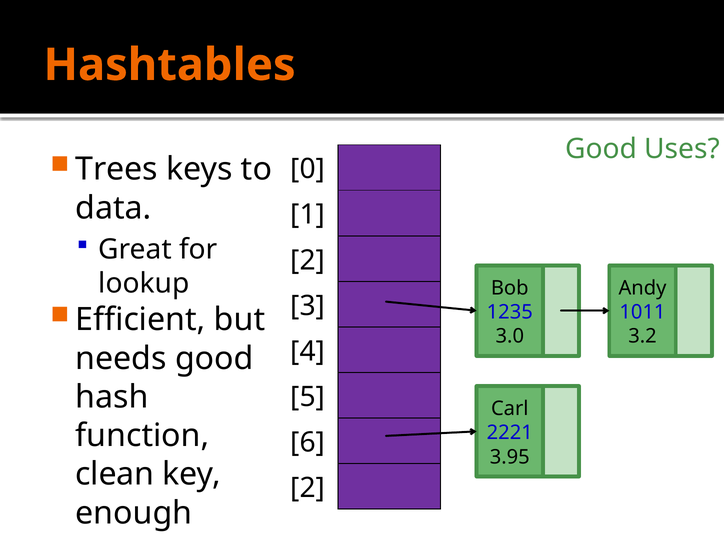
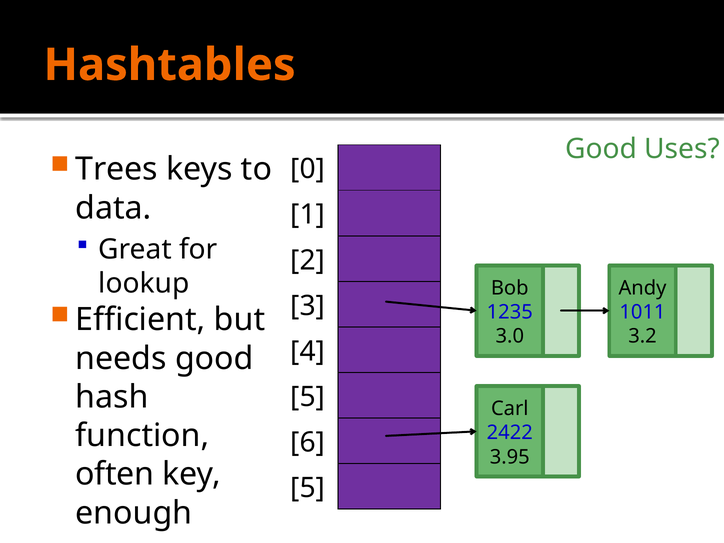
2221: 2221 -> 2422 (510, 433)
clean: clean -> often (115, 474)
2: 2 -> 5 (308, 488)
